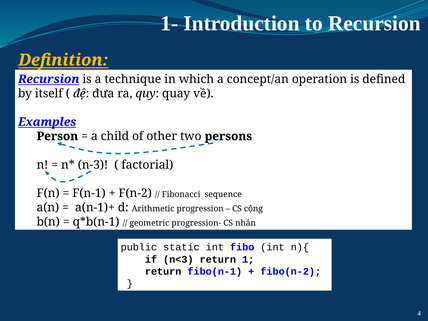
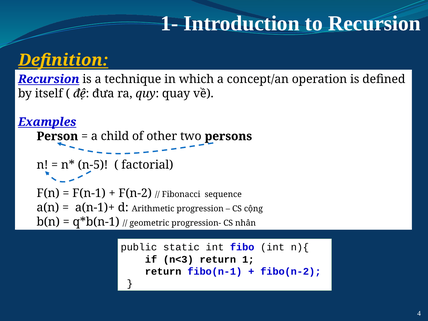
n-3: n-3 -> n-5 (93, 165)
